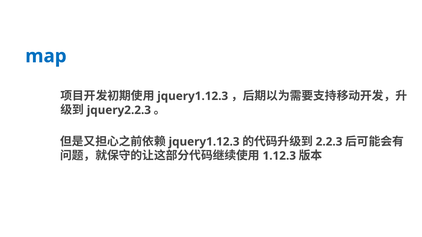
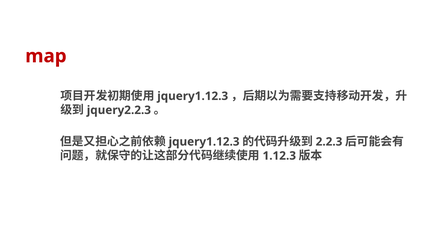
map colour: blue -> red (46, 56)
